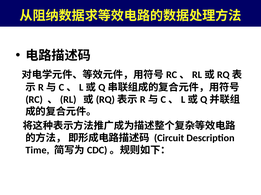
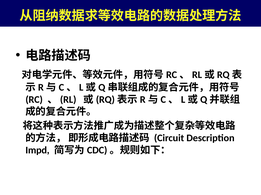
Time: Time -> Impd (37, 151)
